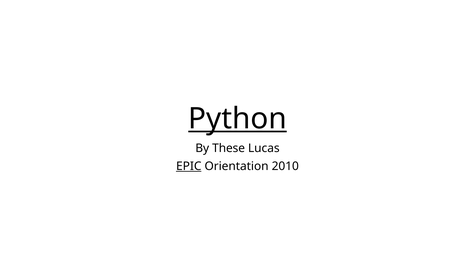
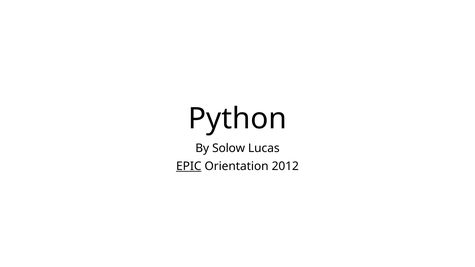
Python underline: present -> none (237, 119)
These: These -> Solow (229, 148)
2010: 2010 -> 2012 (285, 166)
